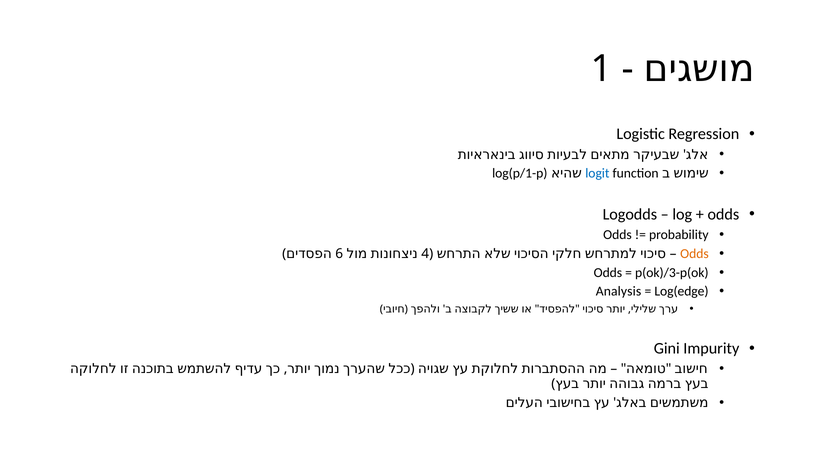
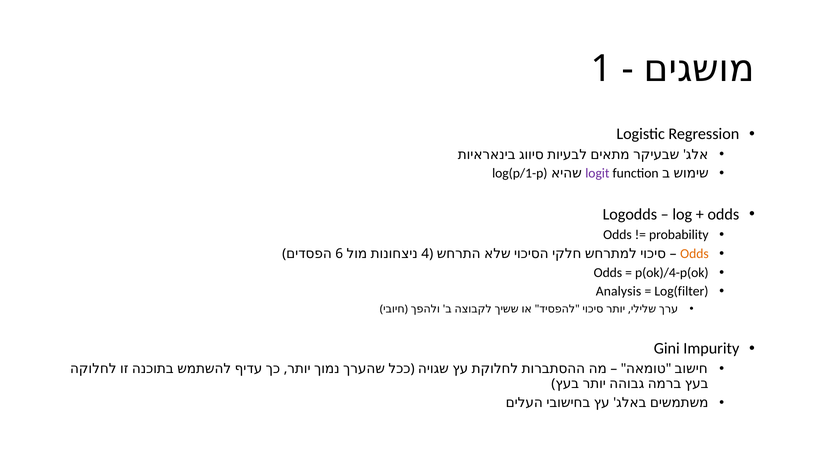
logit colour: blue -> purple (597, 173)
p(ok)/3-p(ok: p(ok)/3-p(ok -> p(ok)/4-p(ok (672, 272)
Log(edge: Log(edge -> Log(filter (681, 291)
